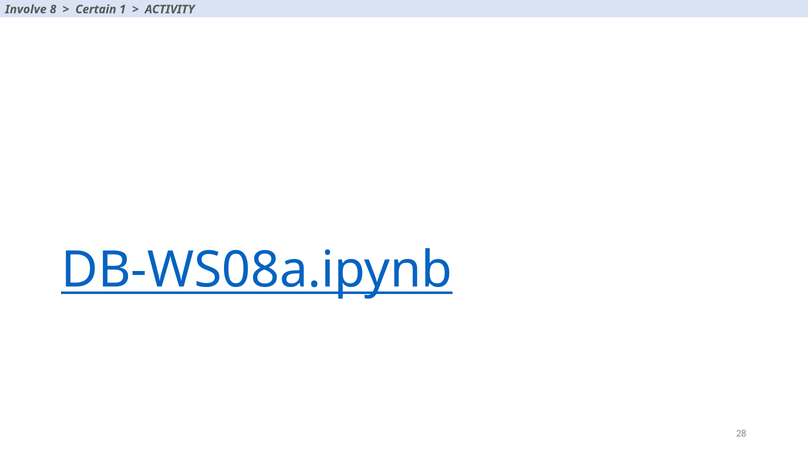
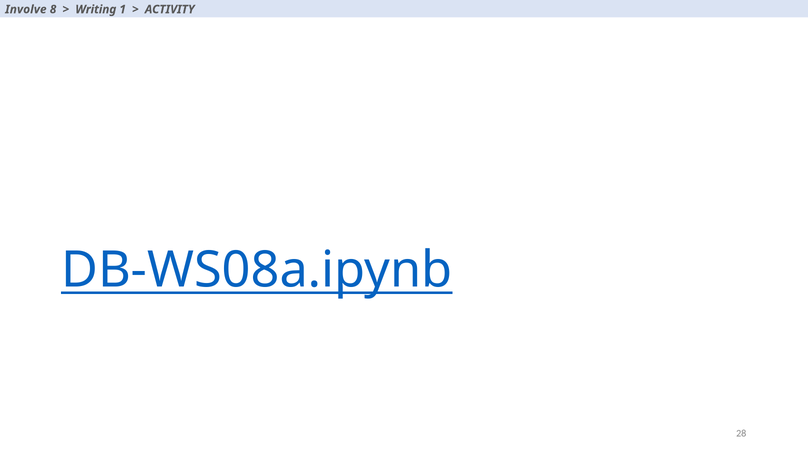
Certain: Certain -> Writing (96, 9)
